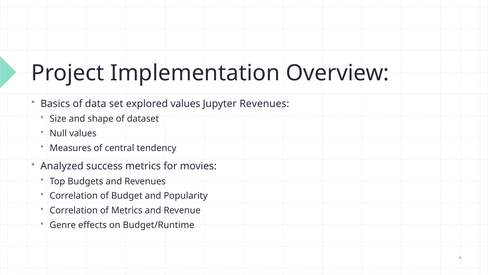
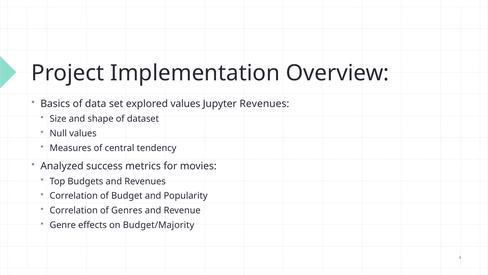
of Metrics: Metrics -> Genres (127, 210)
Budget/Runtime: Budget/Runtime -> Budget/Majority (159, 225)
